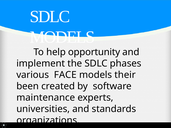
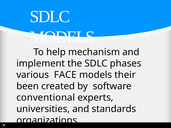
opportunity: opportunity -> mechanism (94, 52)
maintenance: maintenance -> conventional (46, 98)
